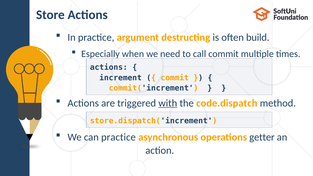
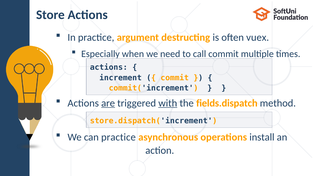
build: build -> vuex (258, 37)
are underline: none -> present (108, 103)
code.dispatch: code.dispatch -> fields.dispatch (227, 103)
getter: getter -> install (262, 137)
